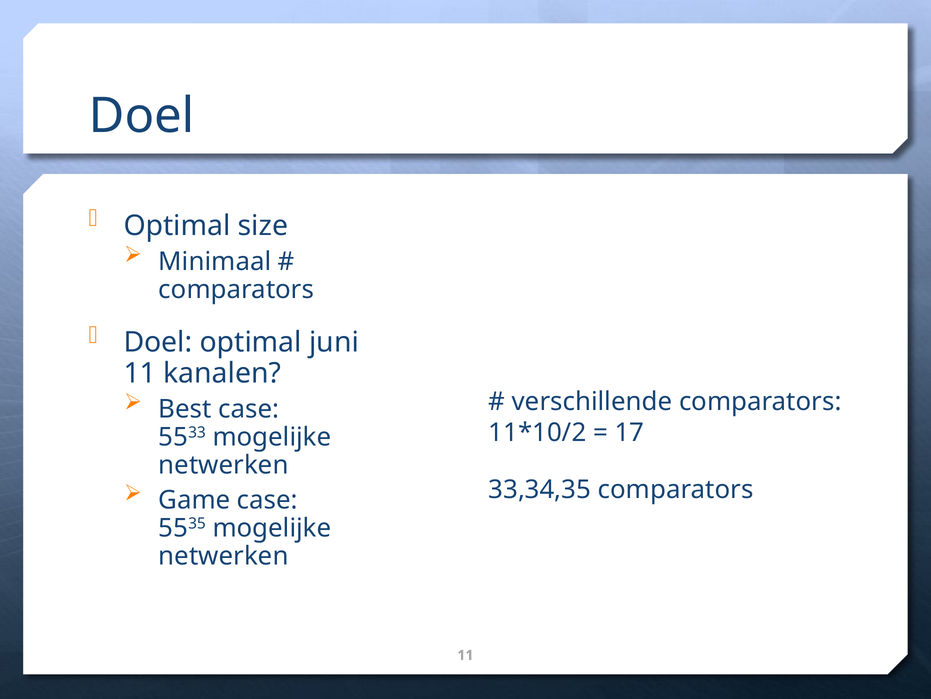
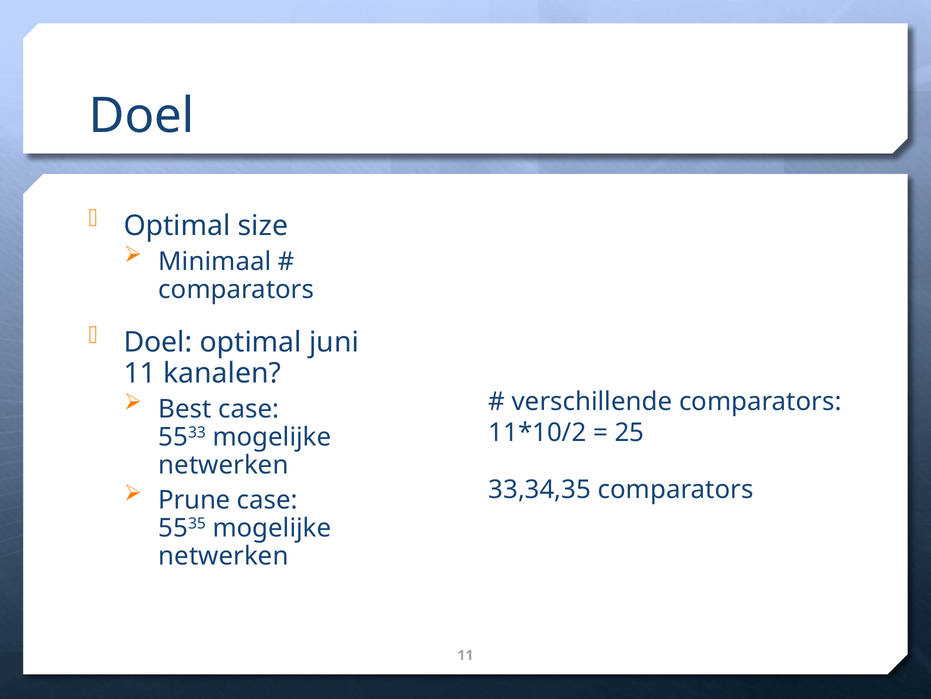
17: 17 -> 25 (629, 432)
Game: Game -> Prune (194, 500)
